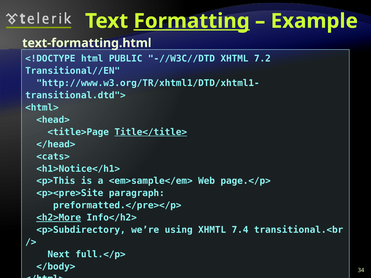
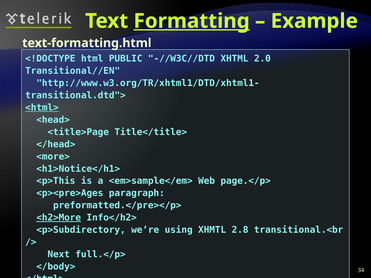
7.2: 7.2 -> 2.0 (262, 59)
<html> underline: none -> present (42, 108)
Title</title> underline: present -> none (151, 132)
<cats>: <cats> -> <more> (53, 157)
<p><pre>Site: <p><pre>Site -> <p><pre>Ages (70, 193)
7.4: 7.4 -> 2.8 (240, 230)
